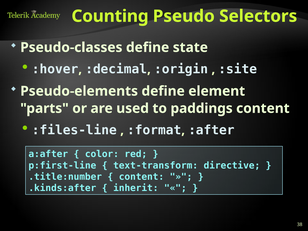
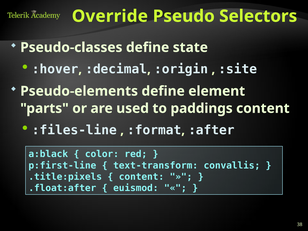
Counting: Counting -> Override (110, 16)
a:after: a:after -> a:black (48, 154)
directive: directive -> convallis (232, 165)
.title:number: .title:number -> .title:pixels (65, 177)
.kinds:after: .kinds:after -> .float:after (62, 188)
inherit: inherit -> euismod (136, 188)
